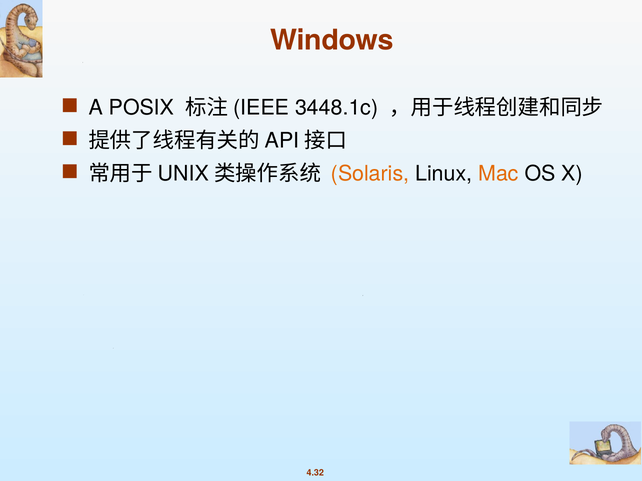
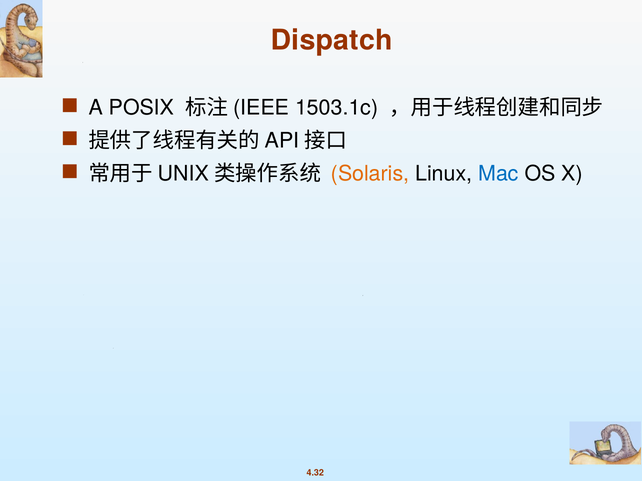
Windows: Windows -> Dispatch (332, 40)
3448.1c: 3448.1c -> 1503.1c (337, 108)
Mac colour: orange -> blue (498, 174)
